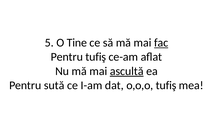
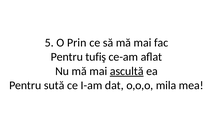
Tine: Tine -> Prin (77, 43)
fac underline: present -> none (161, 43)
o,o,o tufiş: tufiş -> mila (166, 85)
